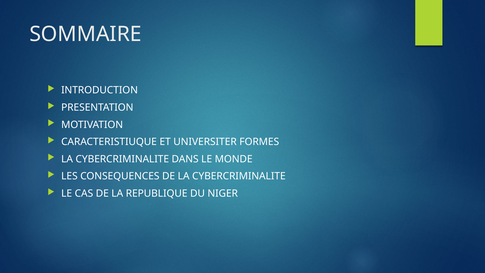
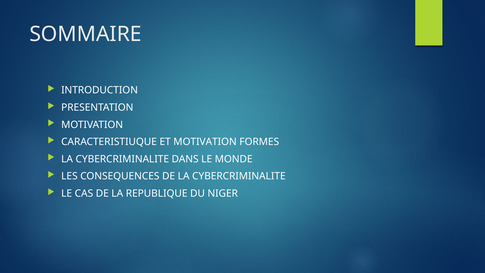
ET UNIVERSITER: UNIVERSITER -> MOTIVATION (205, 142)
